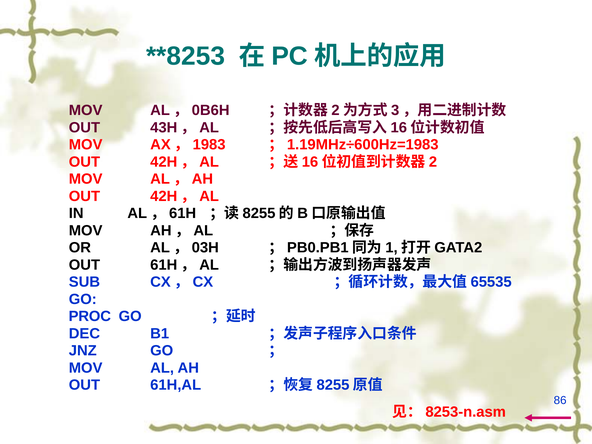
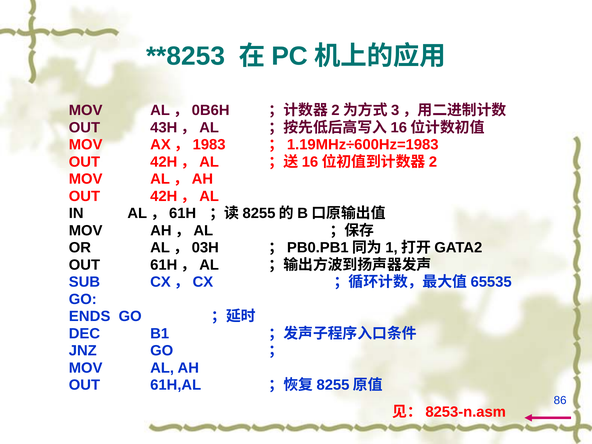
PROC: PROC -> ENDS (90, 316)
